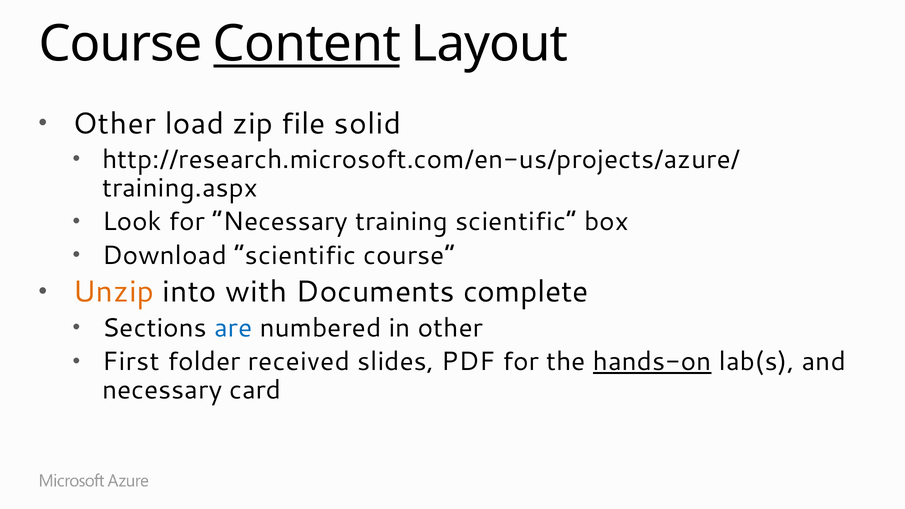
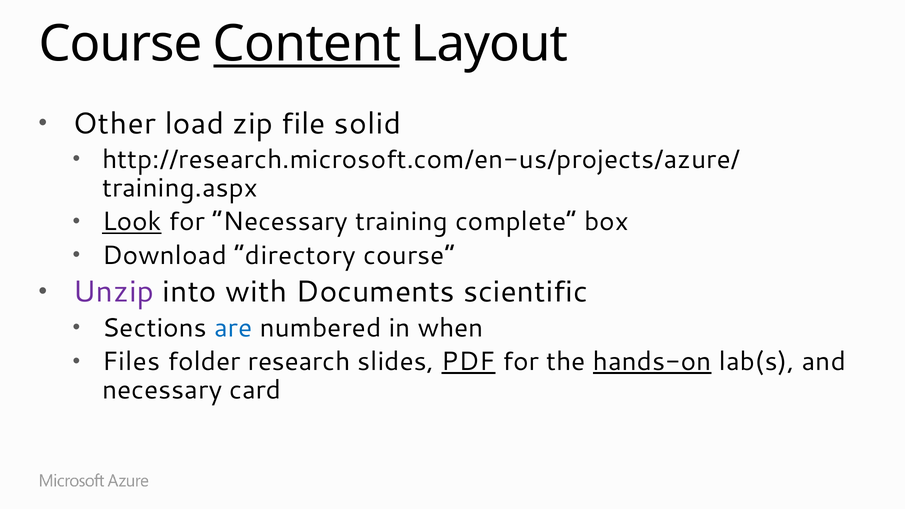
Look underline: none -> present (132, 222)
training scientific: scientific -> complete (516, 222)
Download scientific: scientific -> directory (295, 256)
Unzip colour: orange -> purple (113, 292)
complete: complete -> scientific (526, 292)
in other: other -> when (451, 328)
First: First -> Files (131, 362)
received: received -> research (299, 362)
PDF underline: none -> present (468, 362)
